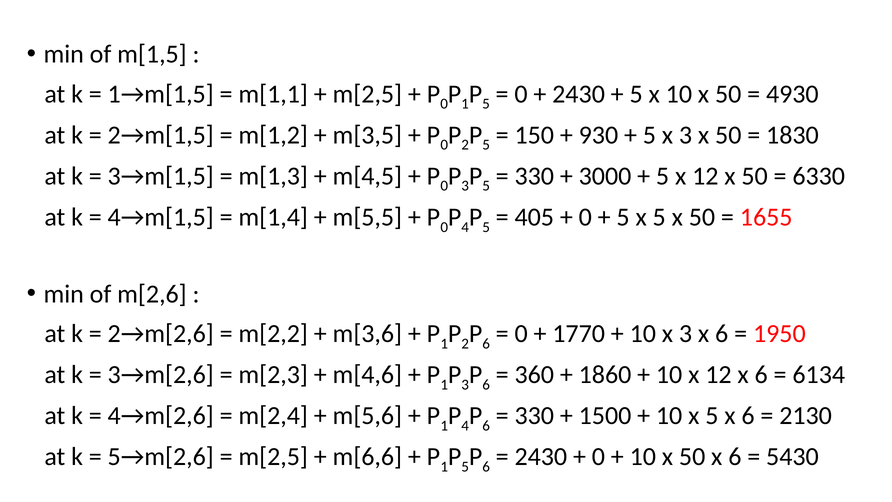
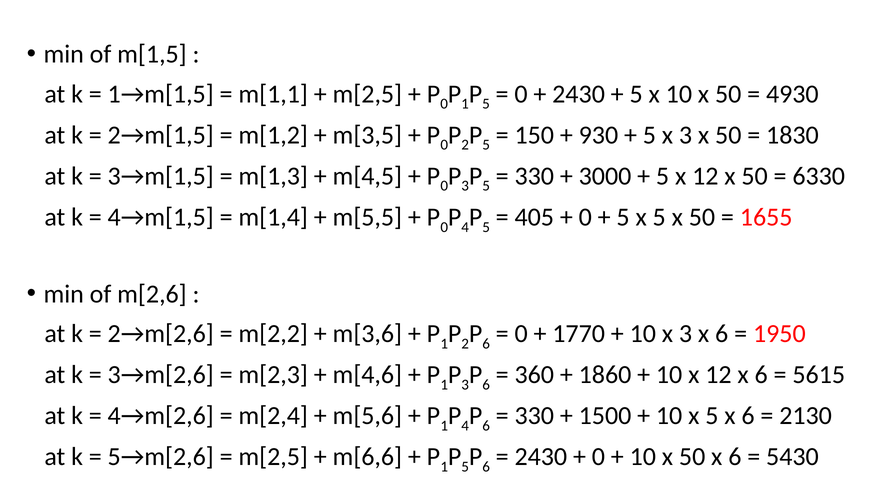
6134: 6134 -> 5615 (819, 375)
